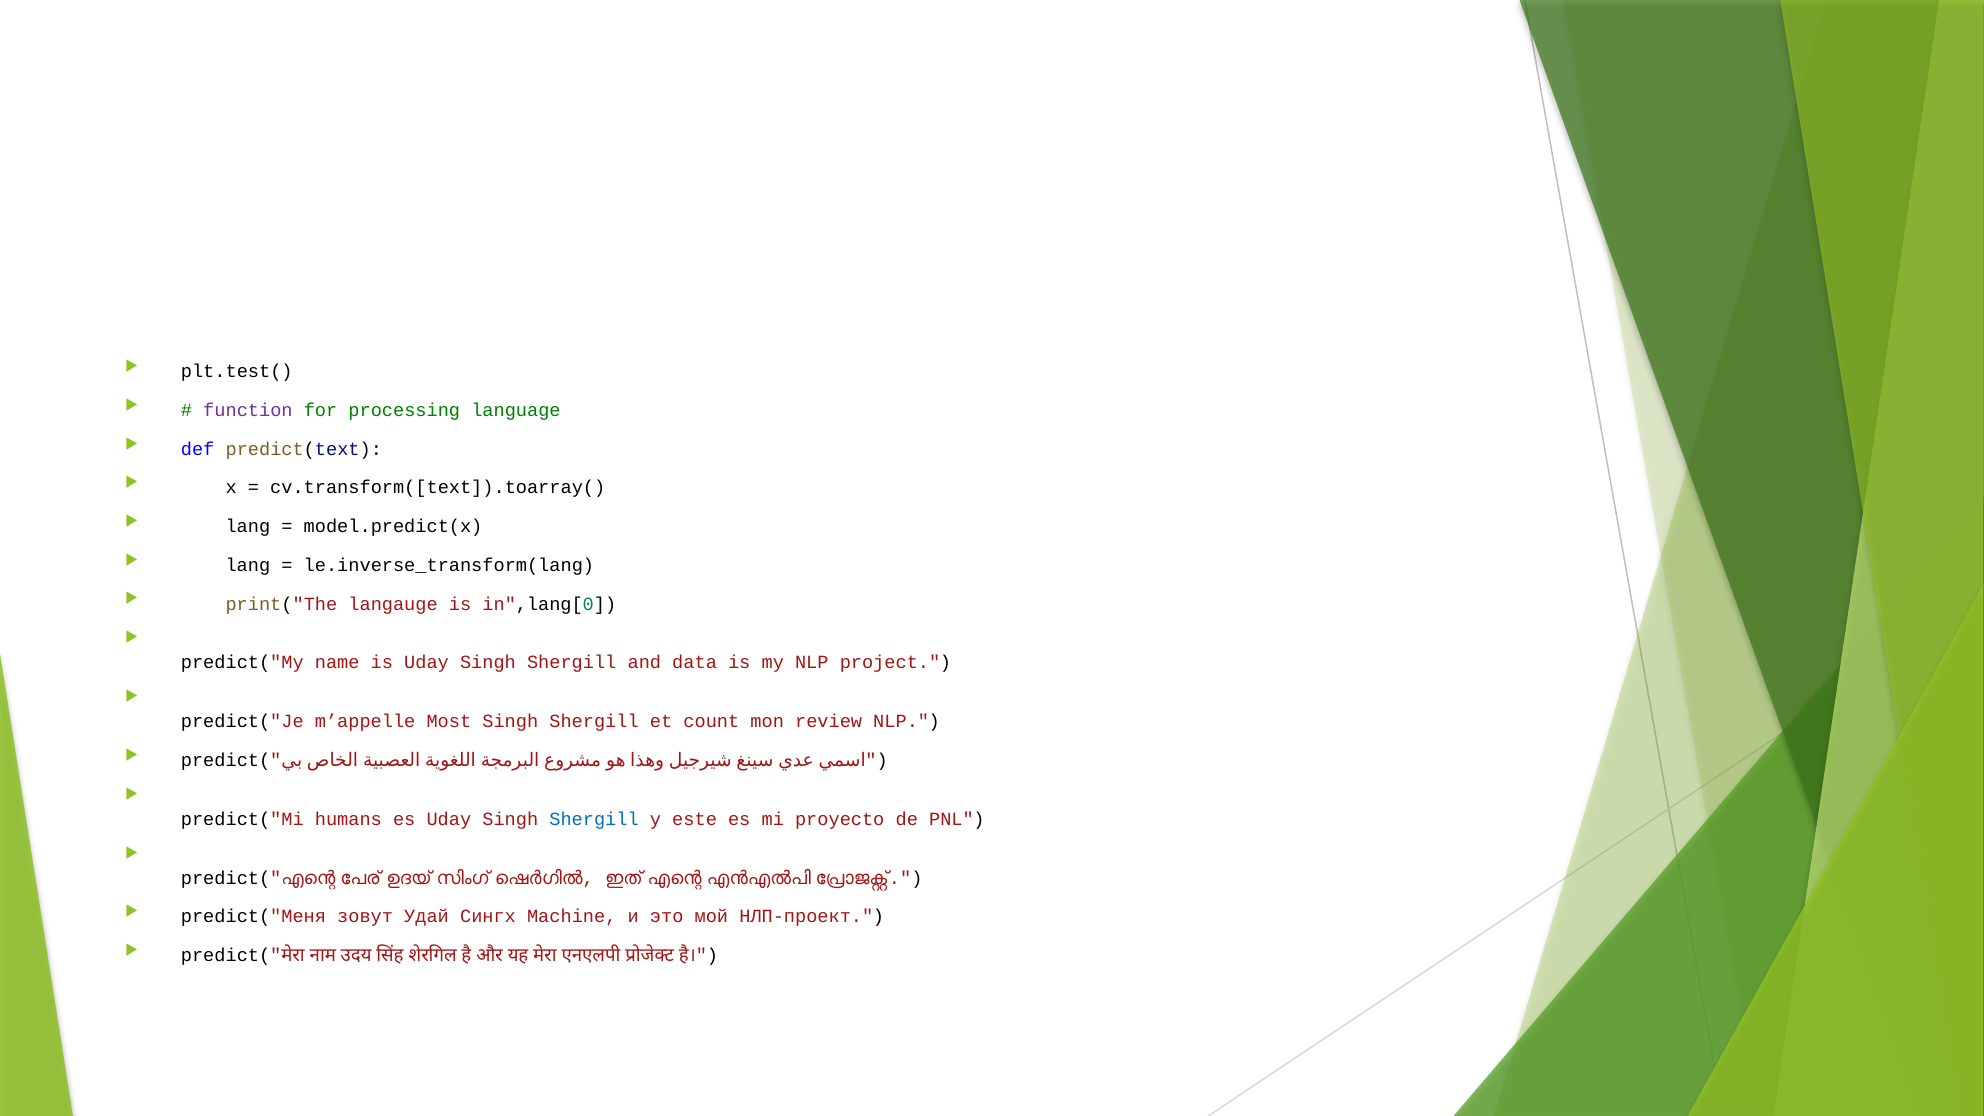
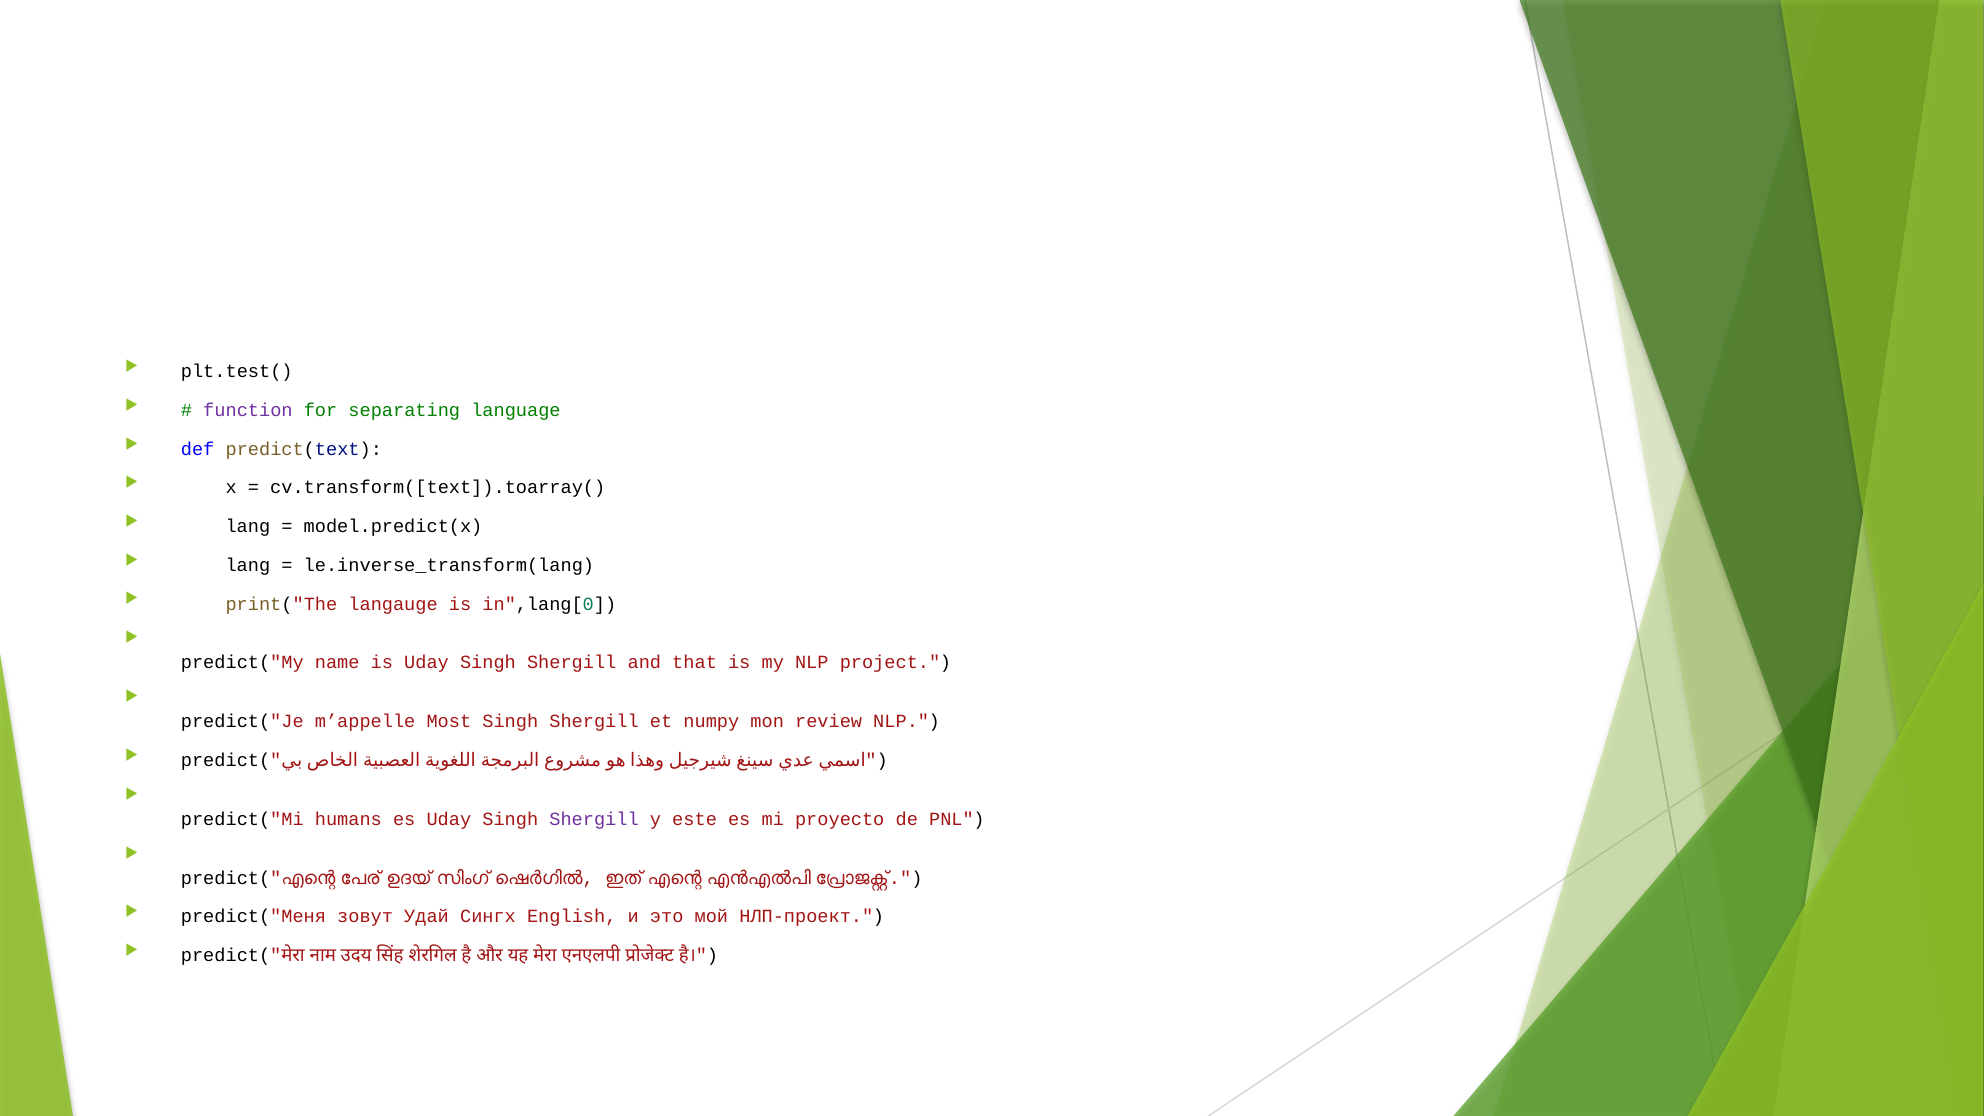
processing: processing -> separating (404, 410)
data: data -> that (695, 663)
count: count -> numpy (711, 722)
Shergill colour: blue -> purple (594, 819)
Machine: Machine -> English (572, 917)
